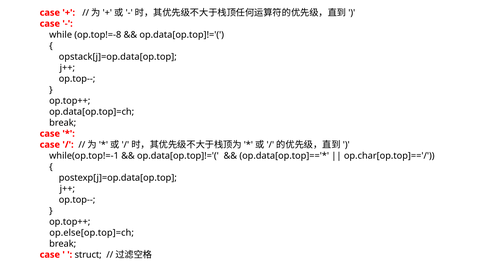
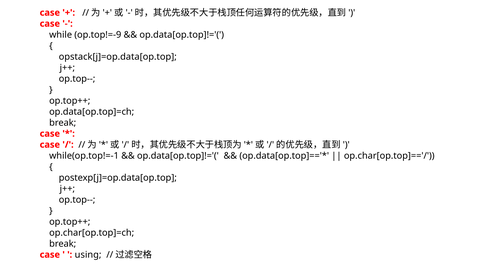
op.top!=-8: op.top!=-8 -> op.top!=-9 (98, 35)
op.else[op.top]=ch: op.else[op.top]=ch -> op.char[op.top]=ch (92, 233)
struct: struct -> using (88, 255)
